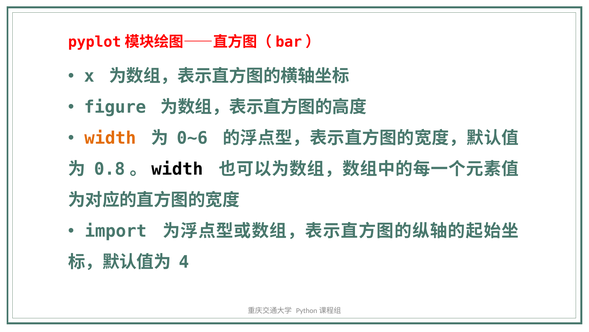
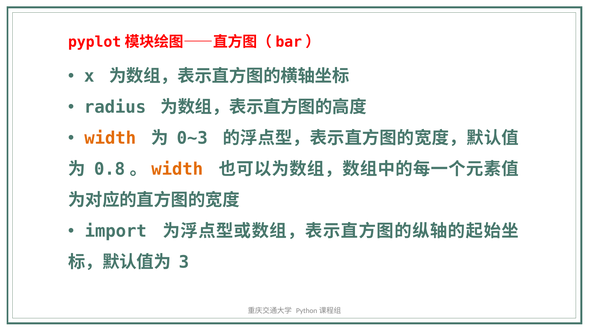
figure: figure -> radius (115, 107)
0~6: 0~6 -> 0~3 (192, 138)
width colour: black -> orange (177, 169)
4: 4 -> 3 (184, 262)
